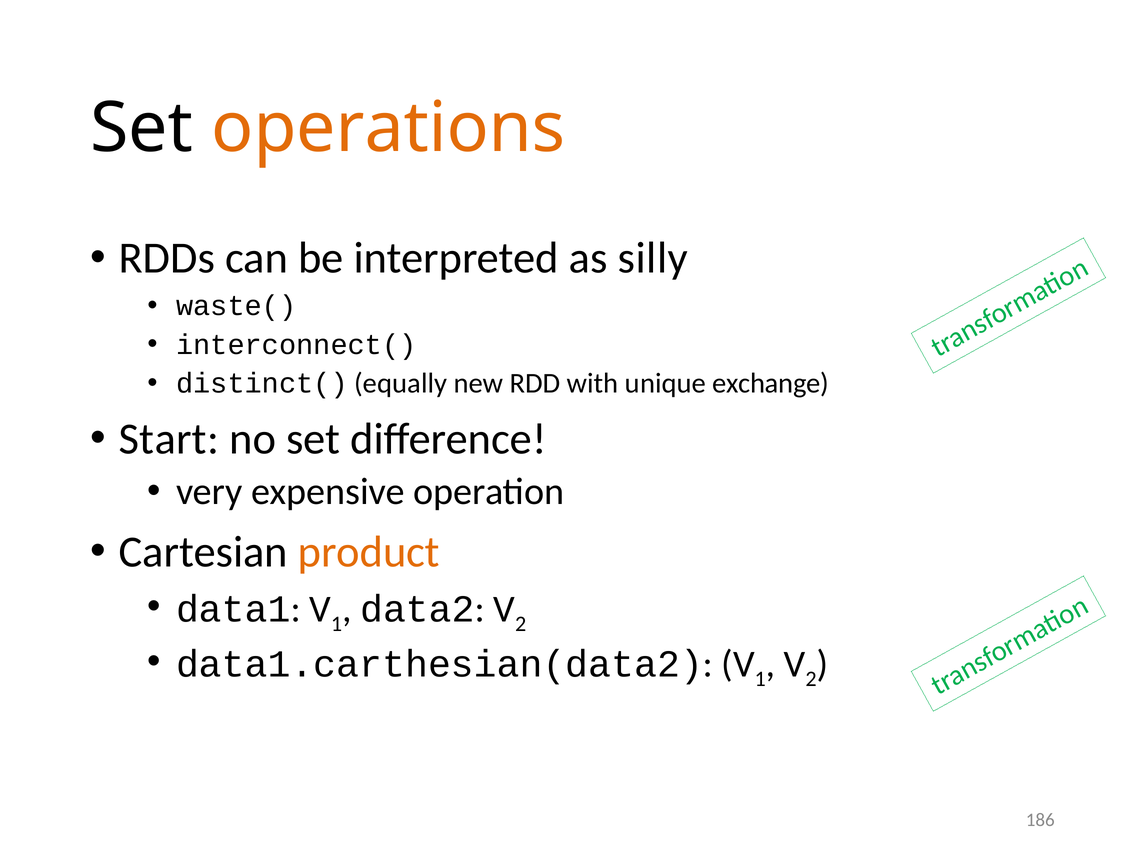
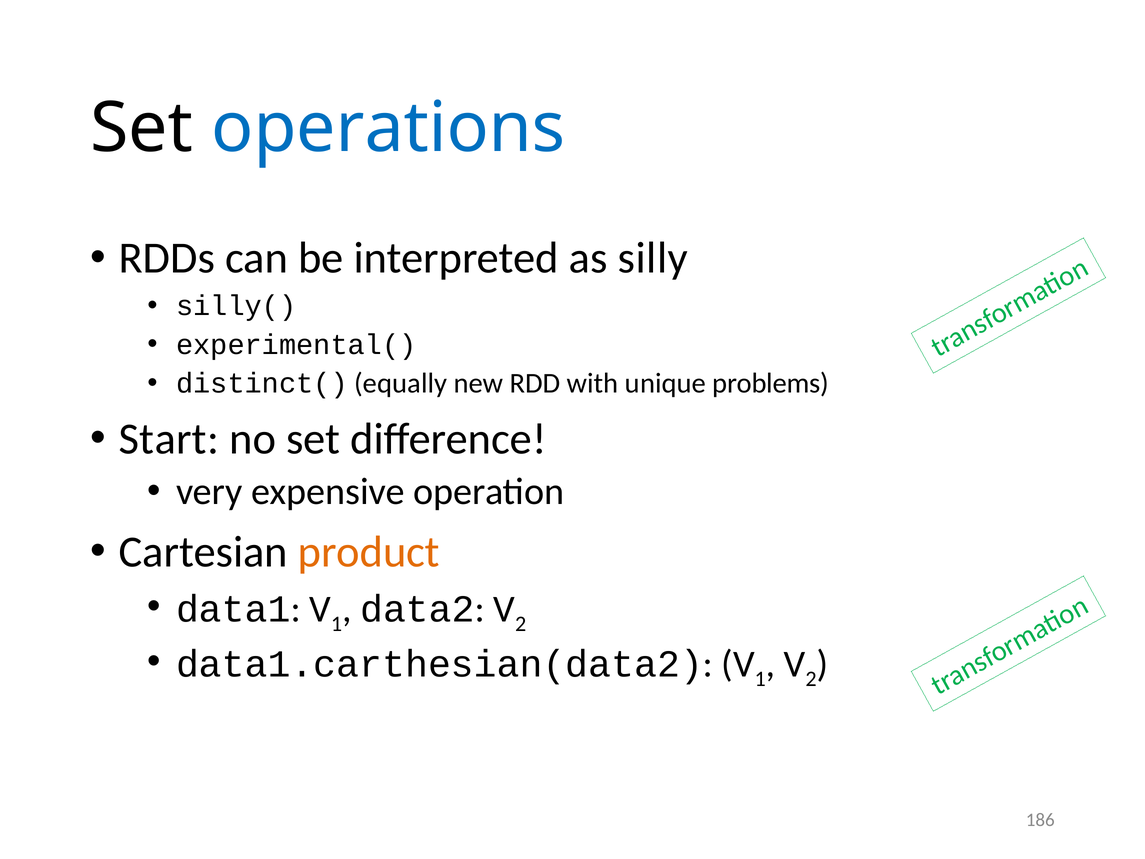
operations colour: orange -> blue (388, 128)
waste(: waste( -> silly( (236, 306)
interconnect(: interconnect( -> experimental( (296, 345)
exchange: exchange -> problems (771, 383)
